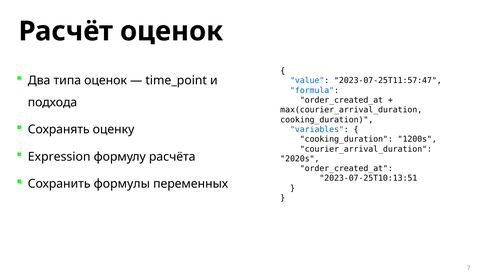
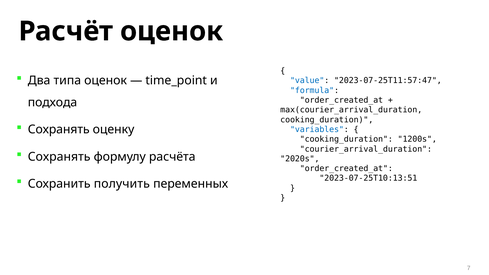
Expression: Expression -> Сохранять (59, 157)
формулы: формулы -> получить (122, 184)
